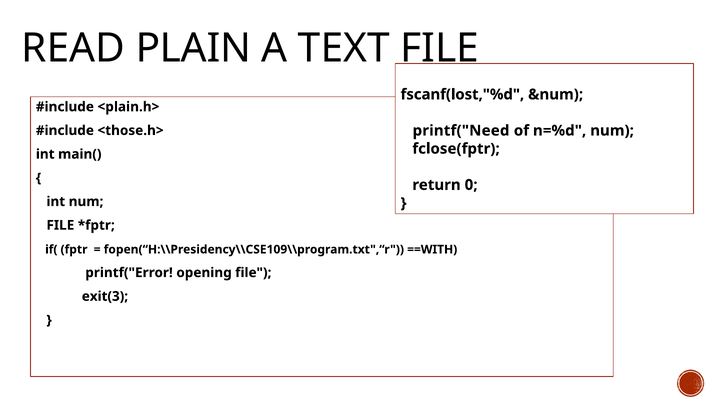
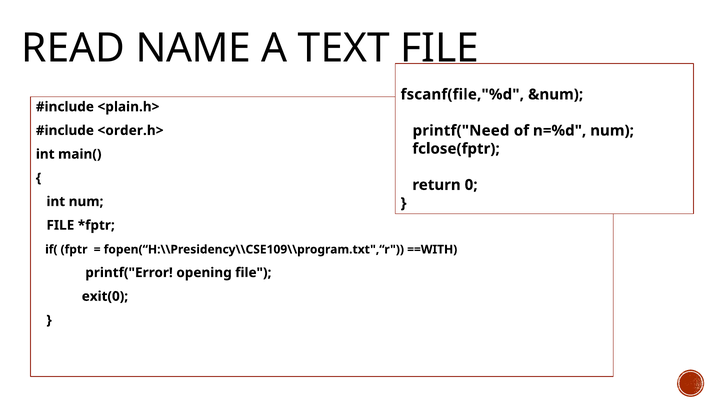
PLAIN: PLAIN -> NAME (193, 48)
fscanf(lost,"%d: fscanf(lost,"%d -> fscanf(file,"%d (462, 94)
<those.h>: <those.h> -> <order.h> (131, 131)
exit(3: exit(3 -> exit(0 (105, 297)
